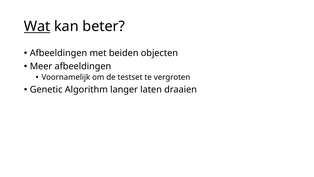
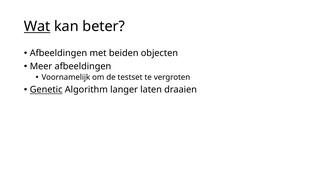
Genetic underline: none -> present (46, 90)
